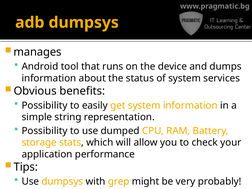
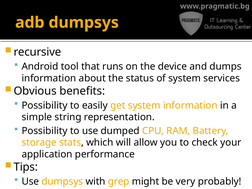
manages: manages -> recursive (37, 52)
